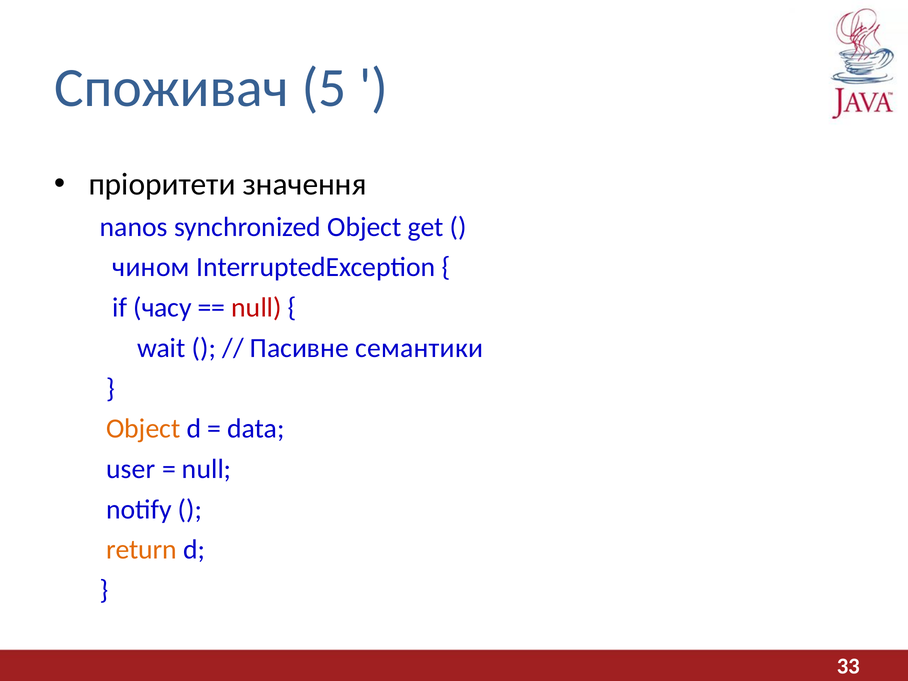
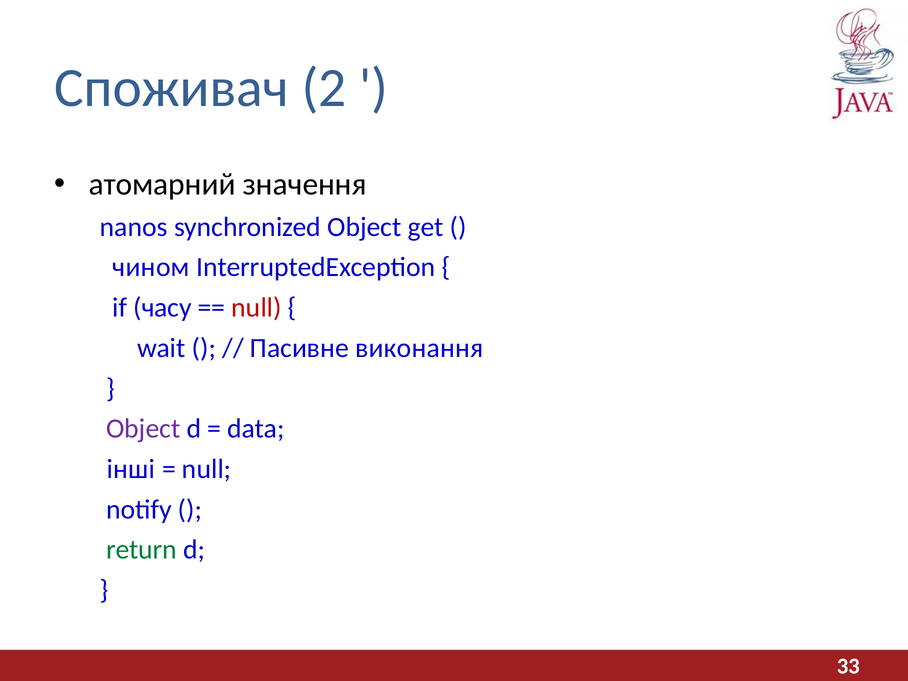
5: 5 -> 2 (324, 88)
пріоритети: пріоритети -> атомарний (162, 185)
семантики: семантики -> виконання (419, 348)
Object colour: orange -> purple (143, 429)
user: user -> інші (131, 469)
return colour: orange -> green (142, 550)
